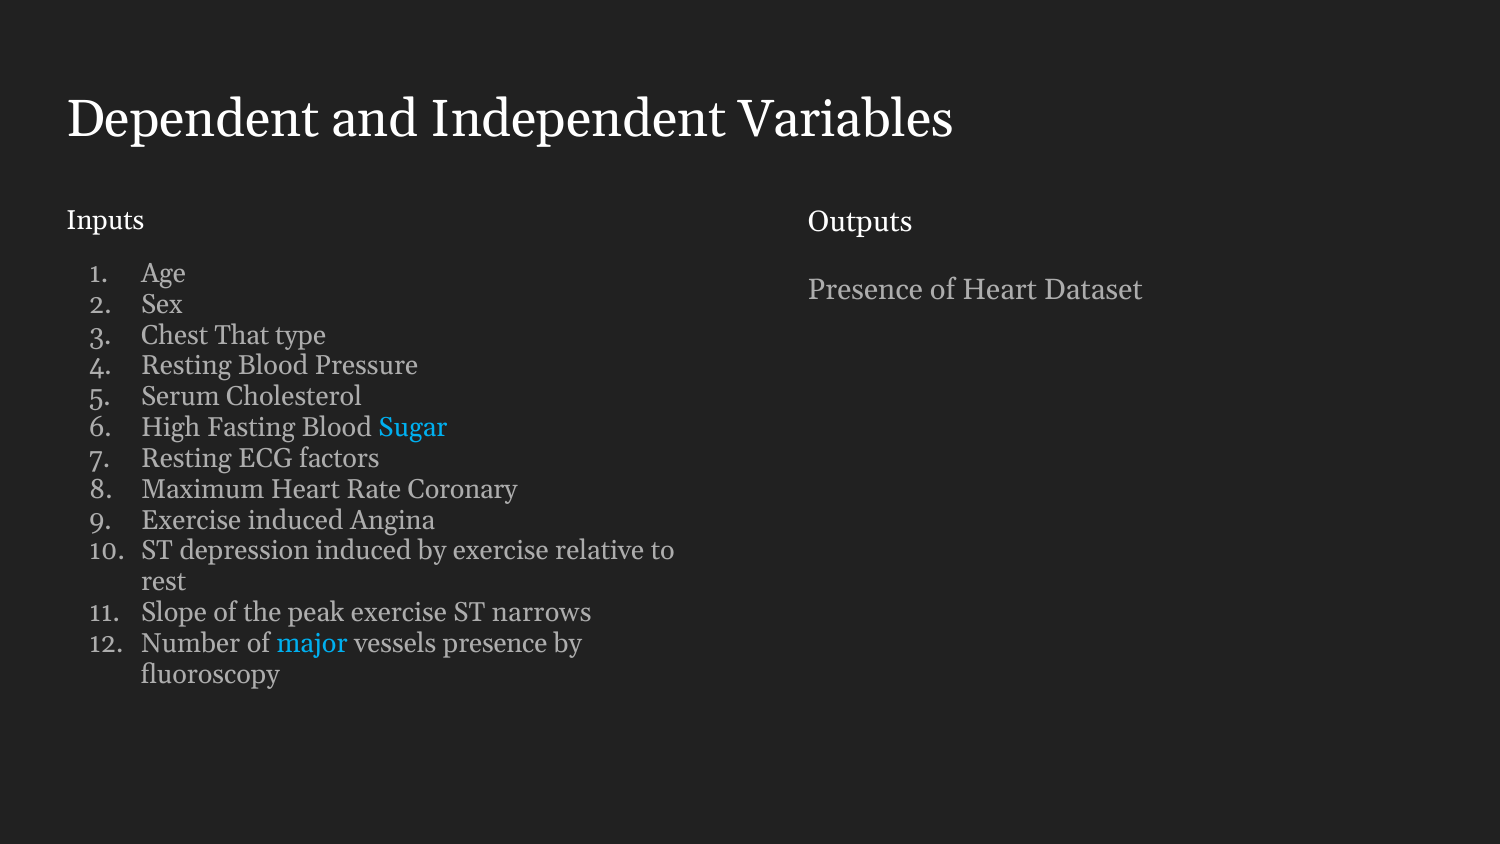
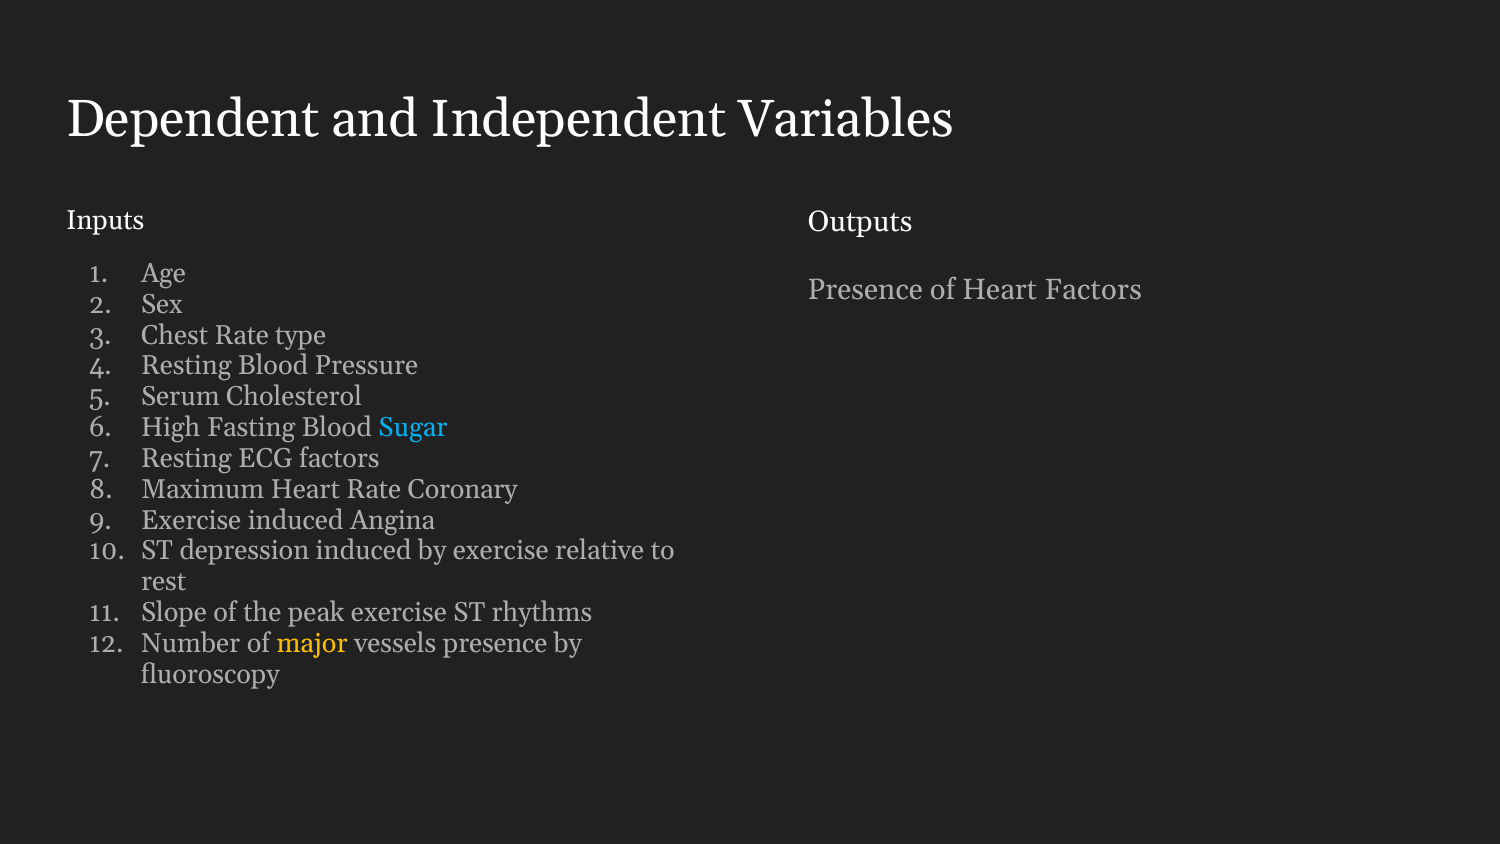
Heart Dataset: Dataset -> Factors (1093, 289)
Chest That: That -> Rate (242, 335)
narrows: narrows -> rhythms (542, 612)
major colour: light blue -> yellow (312, 643)
